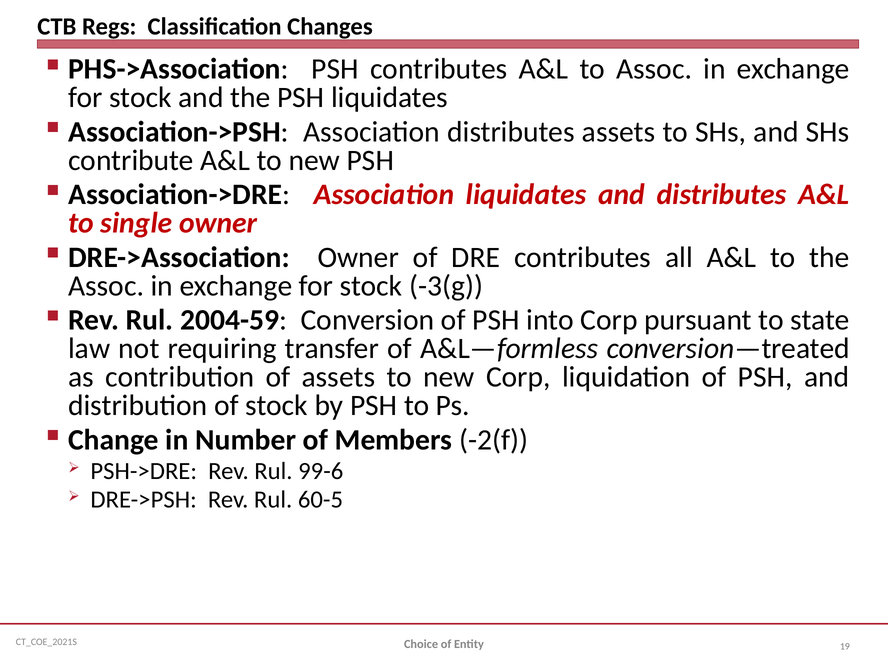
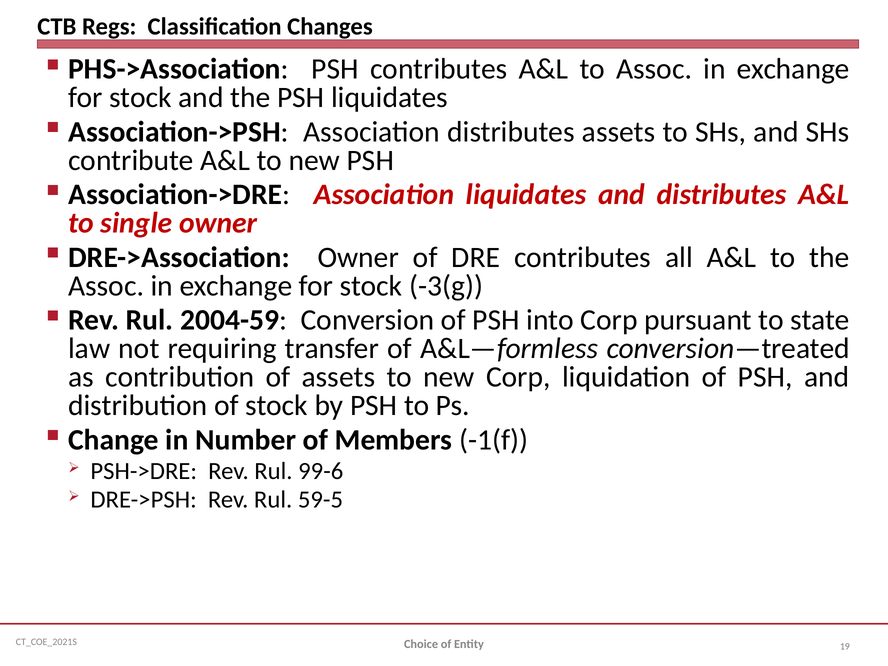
-2(f: -2(f -> -1(f (494, 440)
60-5: 60-5 -> 59-5 (320, 500)
